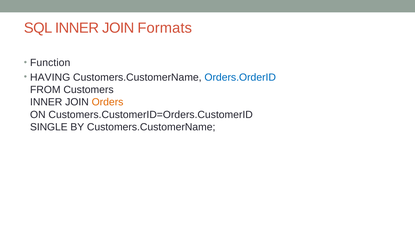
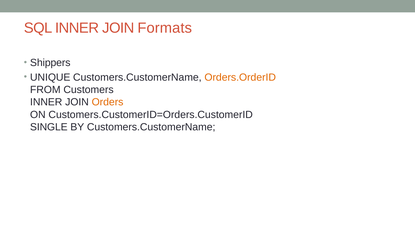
Function: Function -> Shippers (50, 63)
HAVING: HAVING -> UNIQUE (50, 77)
Orders.OrderID colour: blue -> orange (240, 77)
